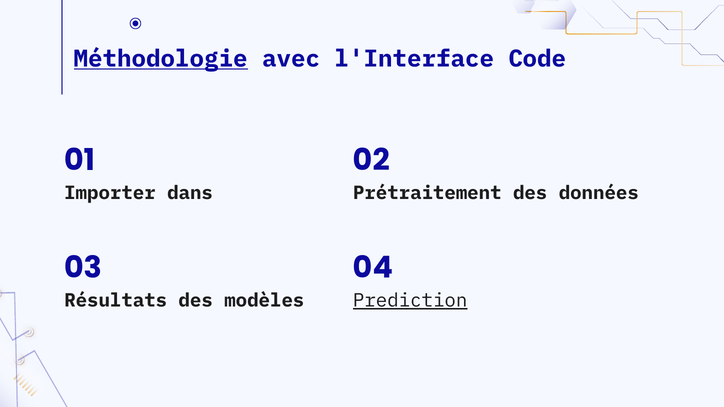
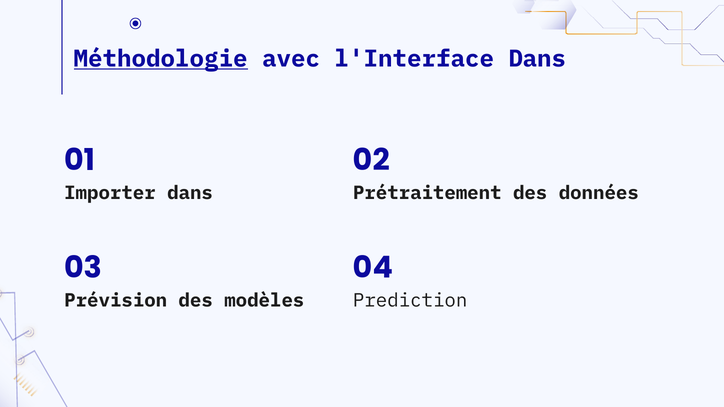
l'Interface Code: Code -> Dans (537, 59)
Résultats: Résultats -> Prévision (116, 301)
Prediction underline: present -> none (410, 301)
